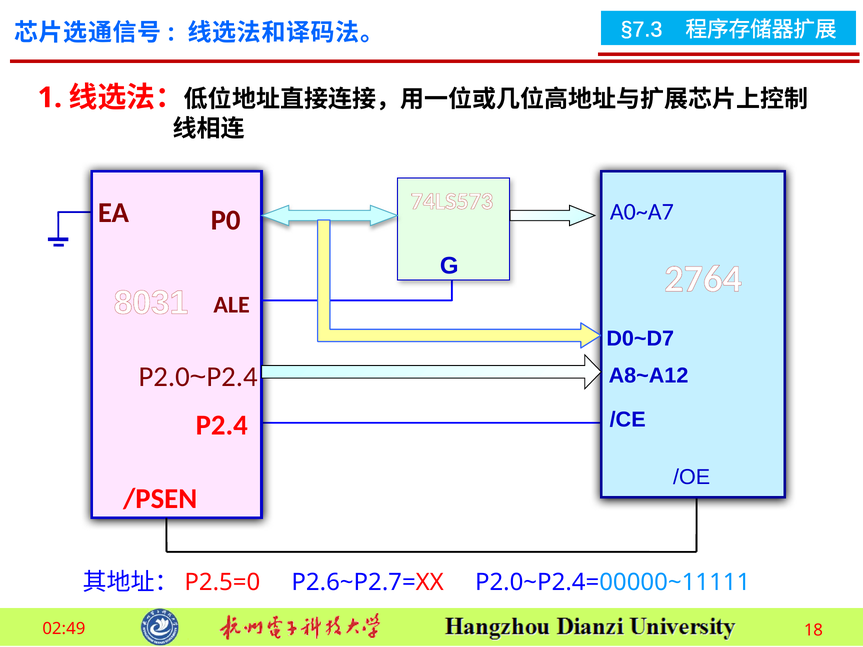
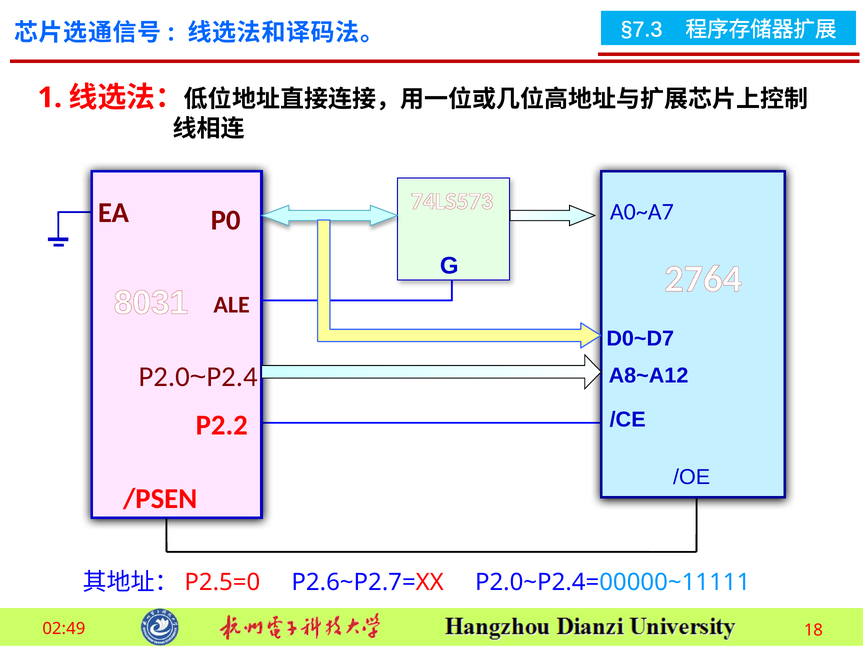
P2.4: P2.4 -> P2.2 (222, 426)
